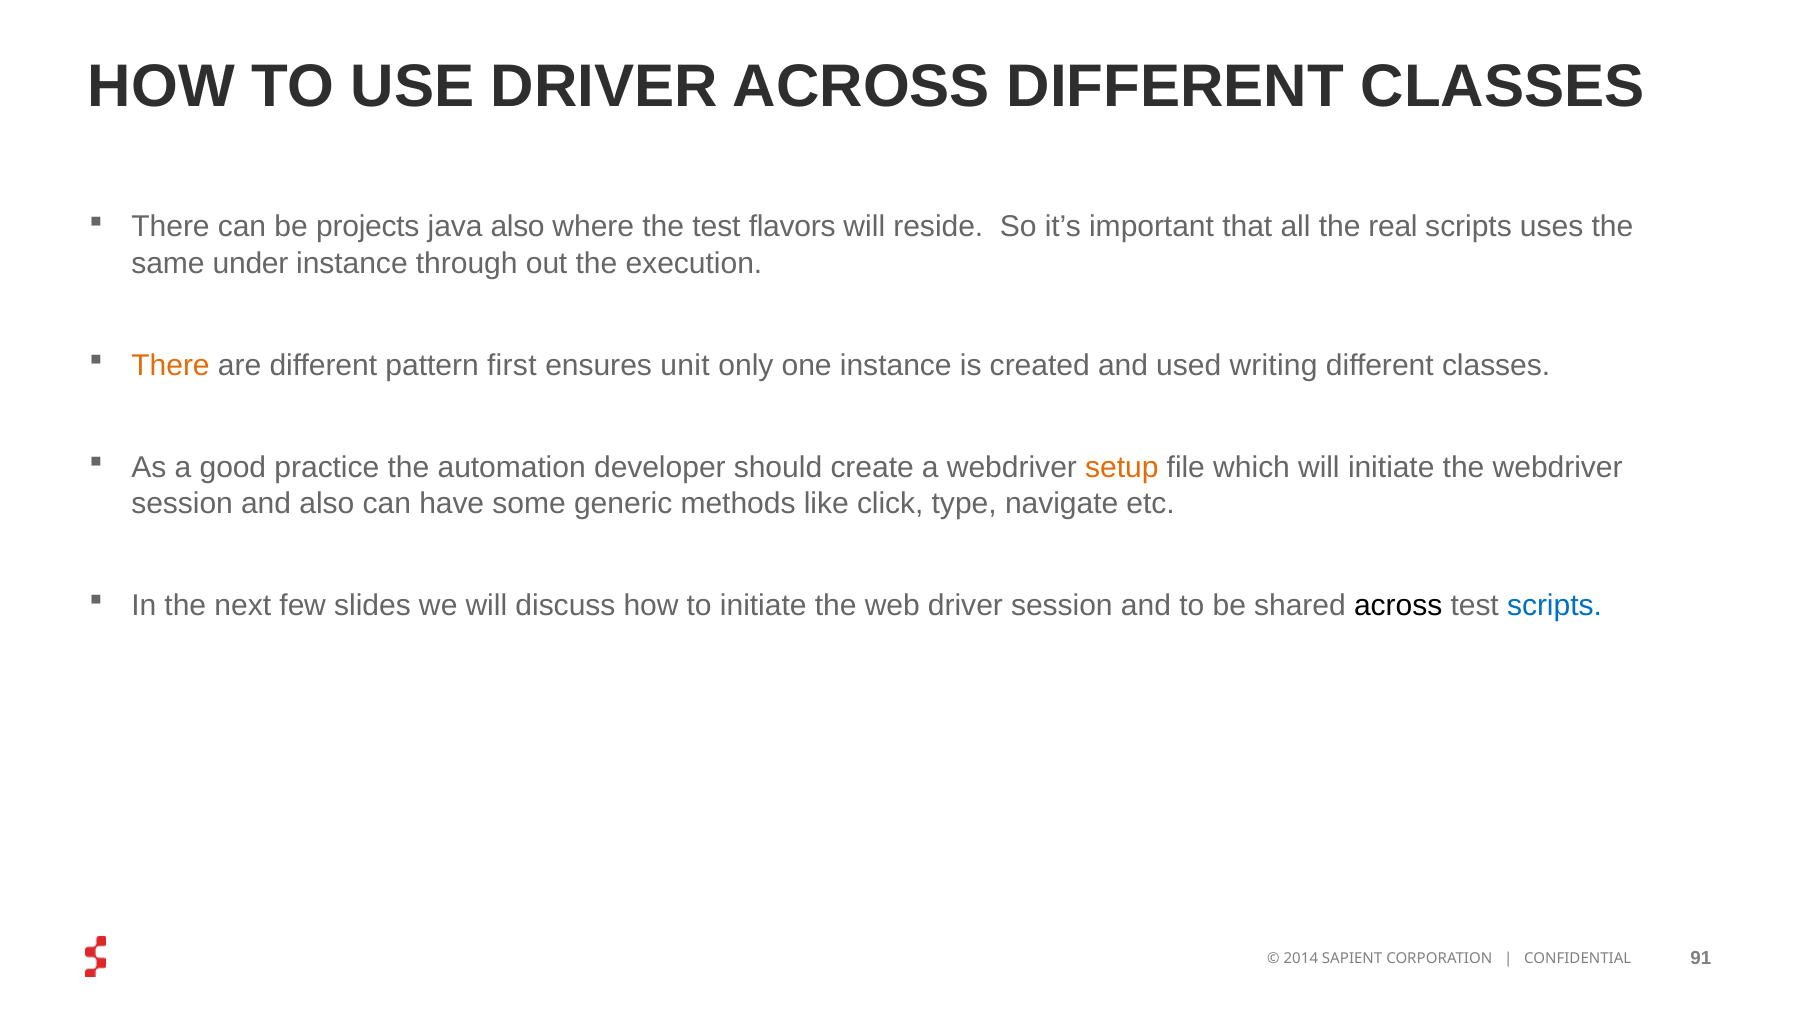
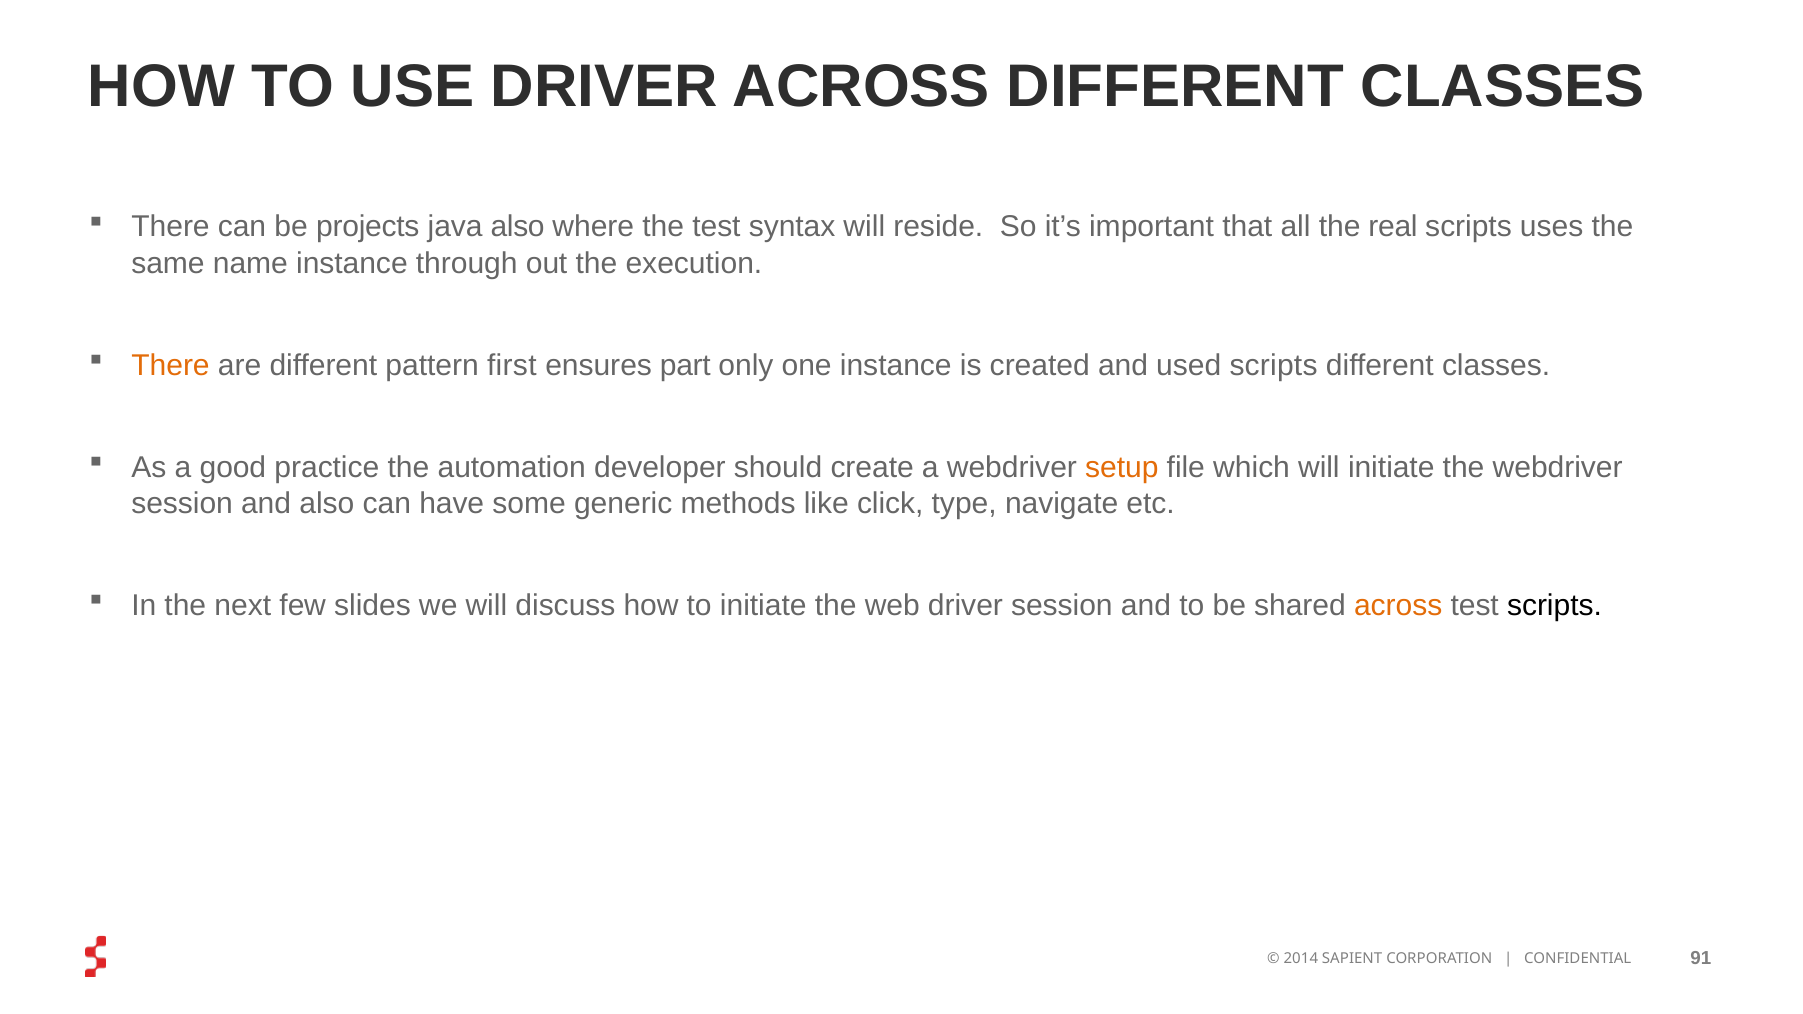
flavors: flavors -> syntax (792, 227)
under: under -> name (250, 263)
unit: unit -> part (685, 365)
used writing: writing -> scripts (1274, 365)
across colour: black -> orange (1398, 606)
scripts colour: blue -> black (1554, 606)
